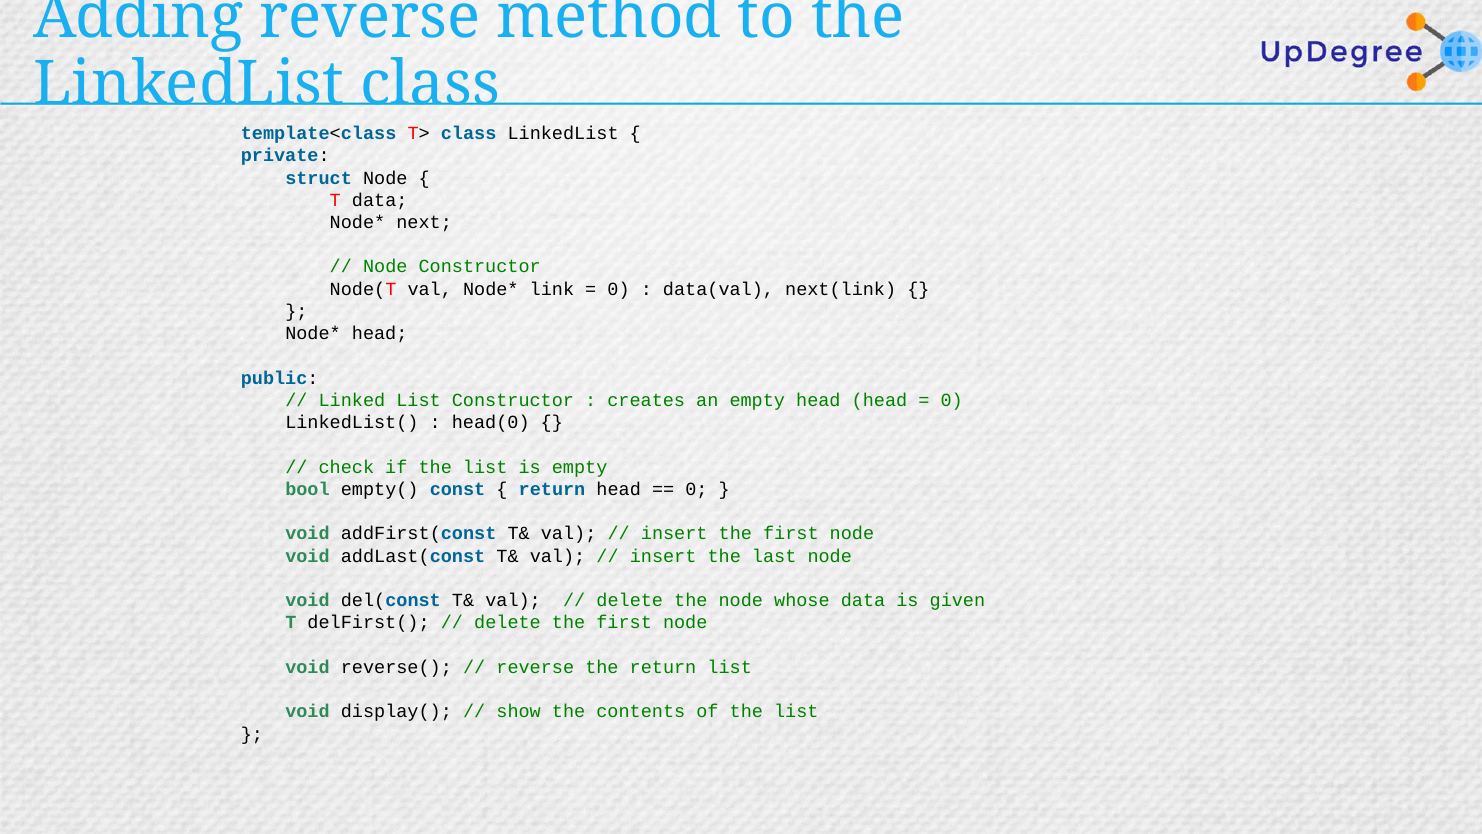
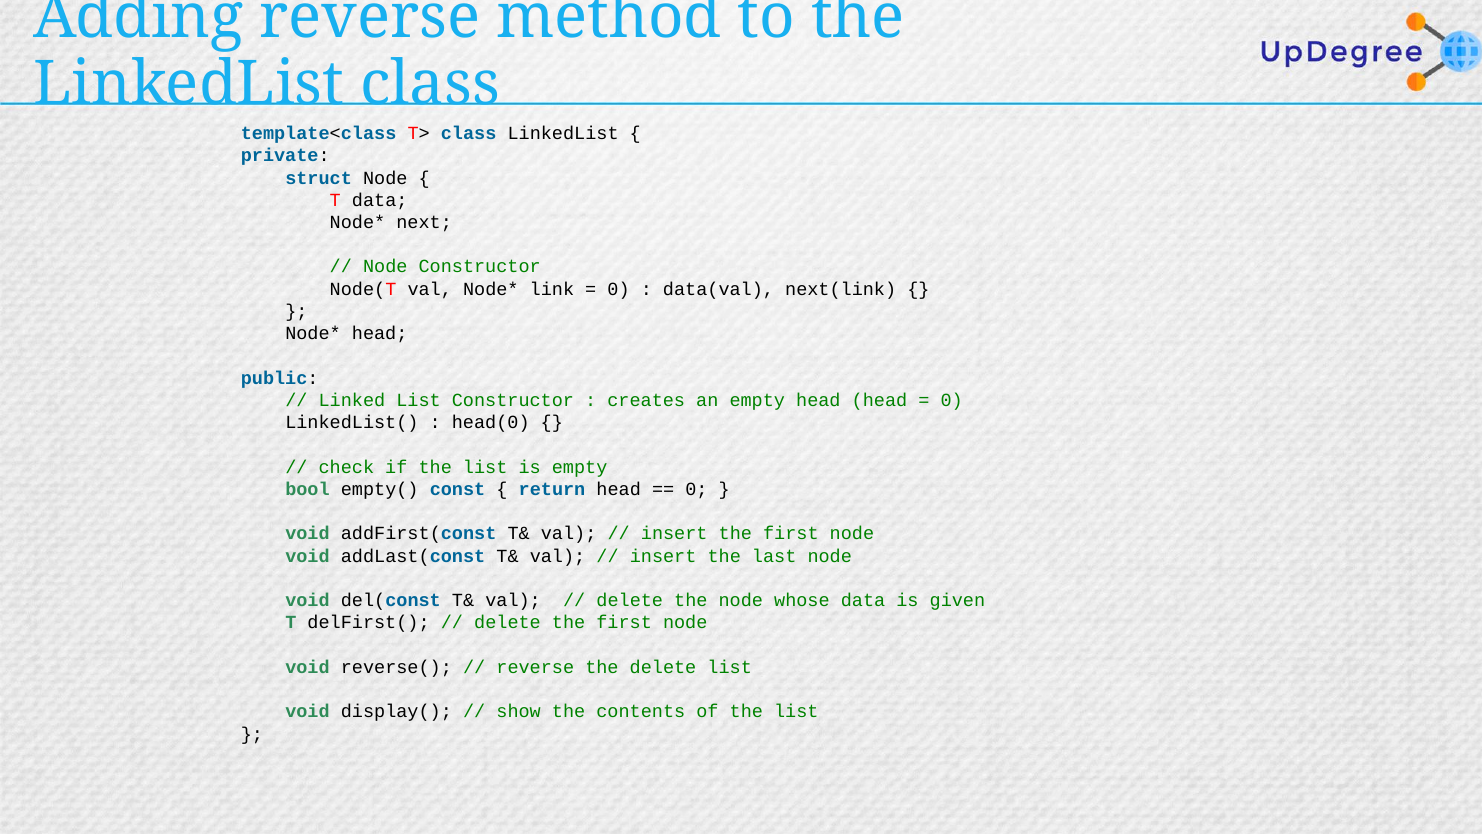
the return: return -> delete (663, 667)
